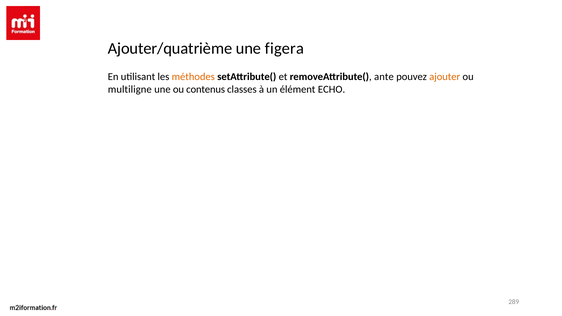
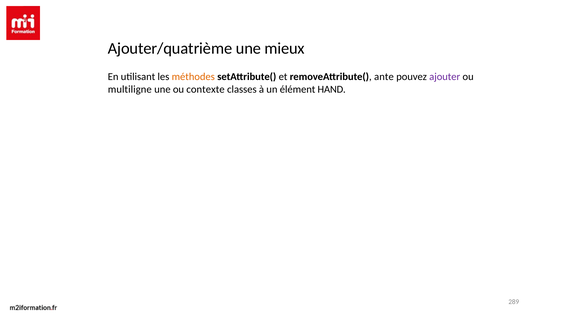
figera: figera -> mieux (285, 48)
ajouter colour: orange -> purple (445, 77)
contenus: contenus -> contexte (206, 90)
ECHO: ECHO -> HAND (332, 90)
